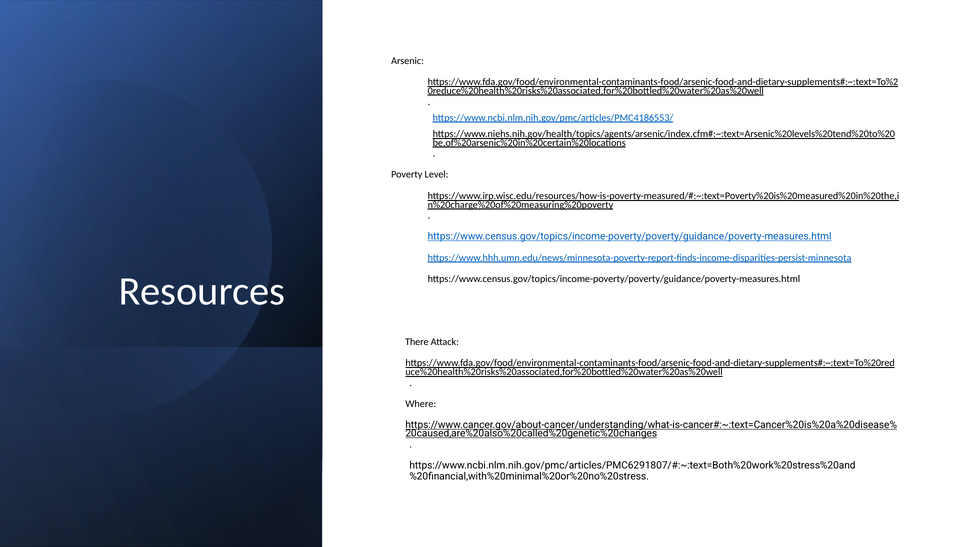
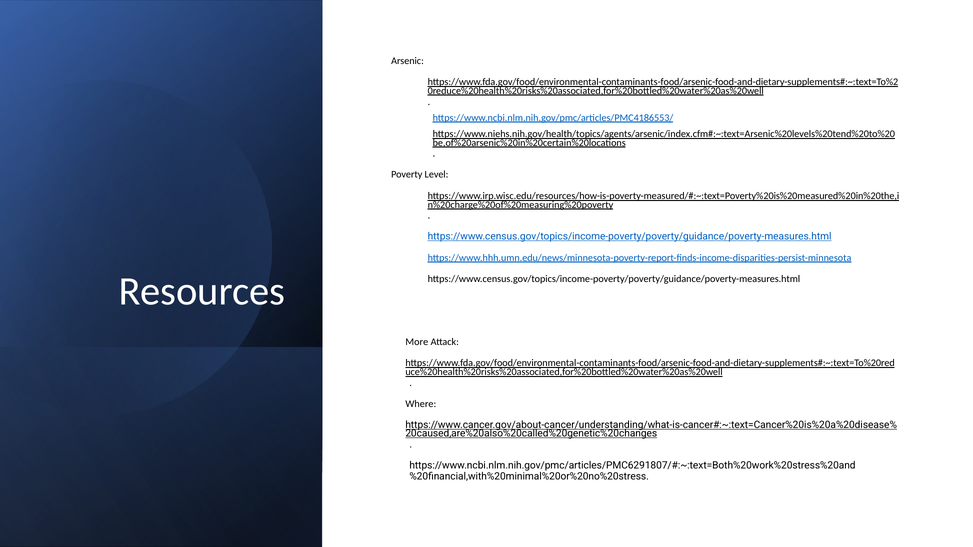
There: There -> More (417, 342)
